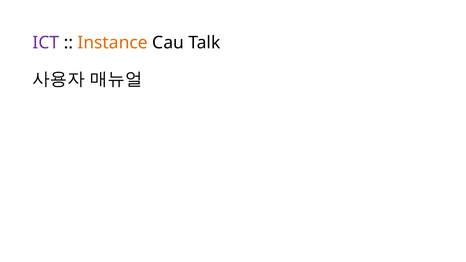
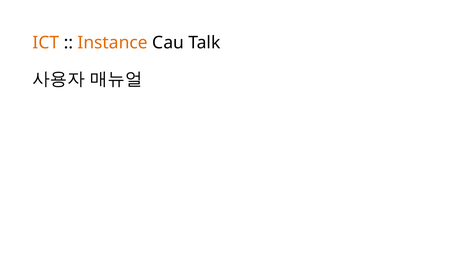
ICT colour: purple -> orange (46, 43)
